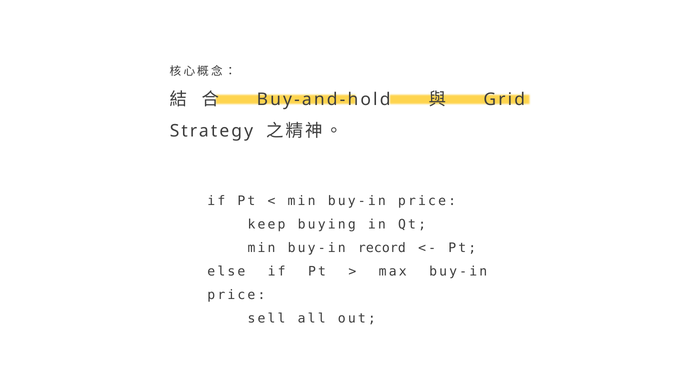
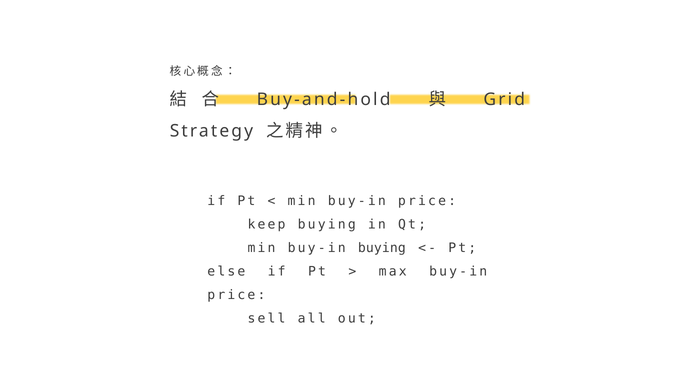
buy-in record: record -> buying (382, 248)
